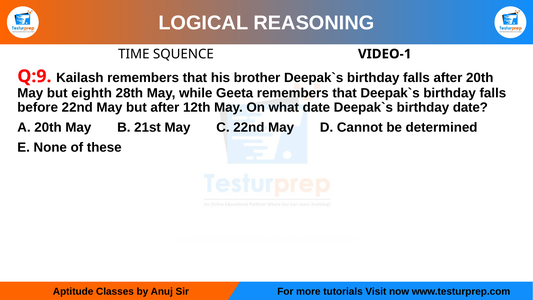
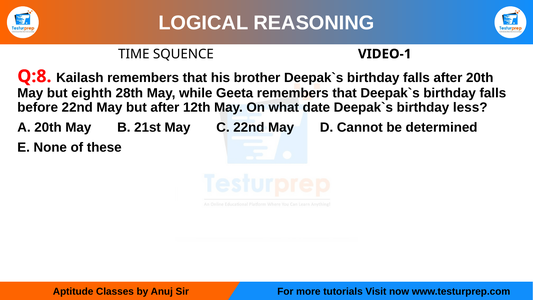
Q:9: Q:9 -> Q:8 (34, 76)
birthday date: date -> less (470, 107)
